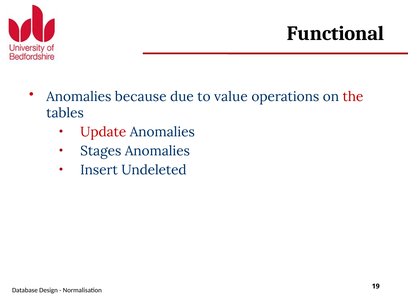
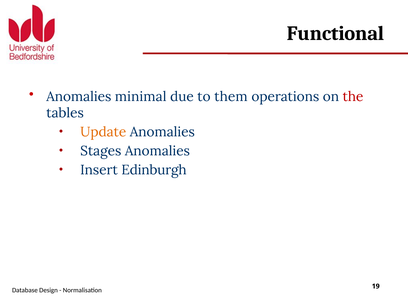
because: because -> minimal (141, 97)
value: value -> them (231, 97)
Update colour: red -> orange (103, 132)
Undeleted: Undeleted -> Edinburgh (154, 170)
